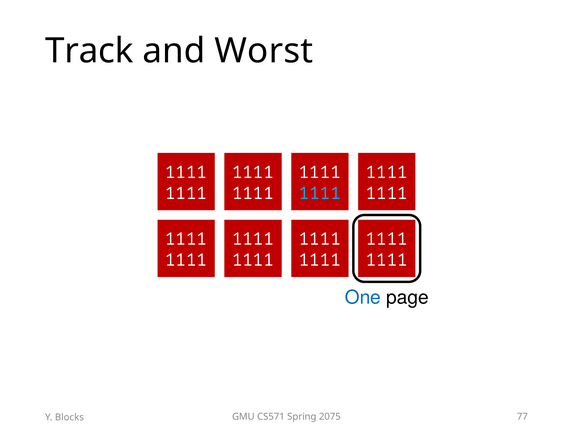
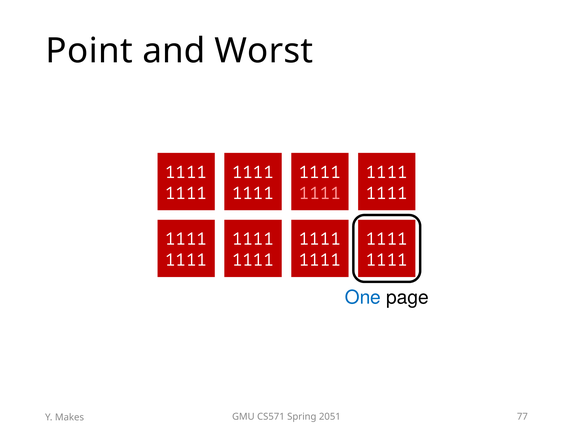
Track: Track -> Point (89, 51)
1111 colour: light blue -> pink (320, 193)
2075: 2075 -> 2051 (330, 416)
Blocks: Blocks -> Makes (69, 417)
